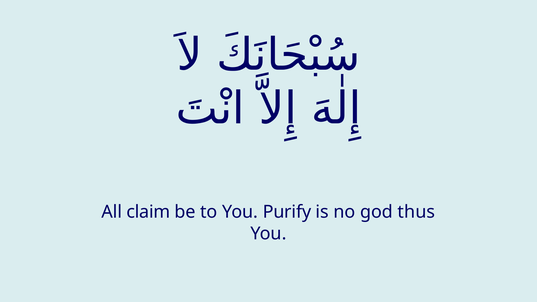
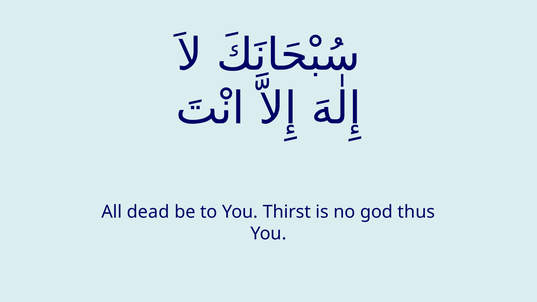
claim: claim -> dead (148, 212)
Purify: Purify -> Thirst (287, 212)
